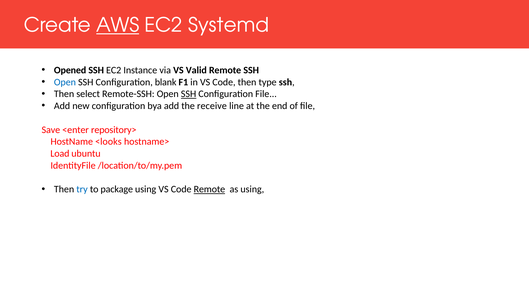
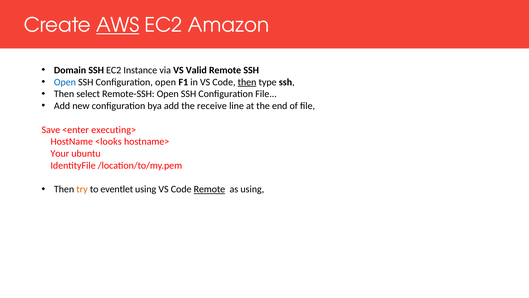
Systemd: Systemd -> Amazon (229, 25)
Opened: Opened -> Domain (70, 70)
Configuration blank: blank -> open (166, 82)
then underline: none -> present (247, 82)
SSH underline: present -> none (189, 94)
repository>: repository> -> executing> (114, 130)
Load: Load -> Your (60, 153)
try colour: blue -> orange (82, 189)
package: package -> eventlet (117, 189)
